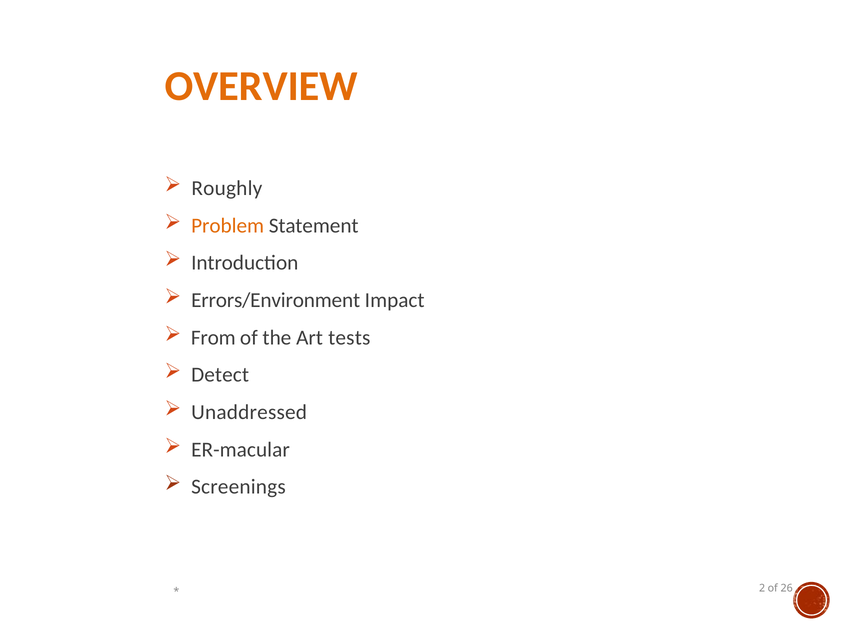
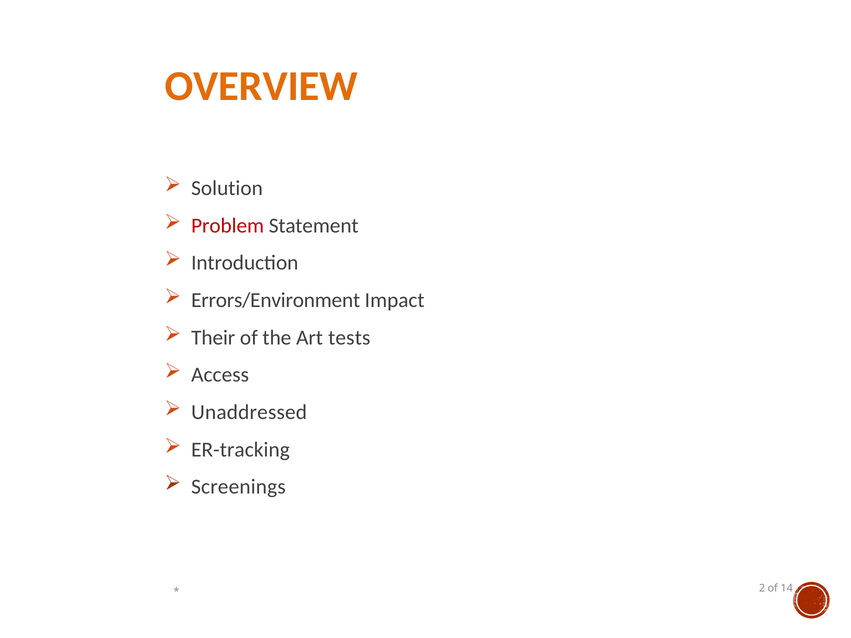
Roughly: Roughly -> Solution (227, 188)
Problem colour: orange -> red (228, 226)
From: From -> Their (213, 338)
Detect: Detect -> Access (220, 375)
ER-macular: ER-macular -> ER-tracking (240, 450)
26: 26 -> 14 (787, 588)
